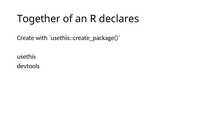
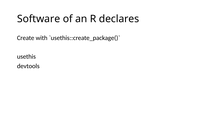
Together: Together -> Software (39, 19)
